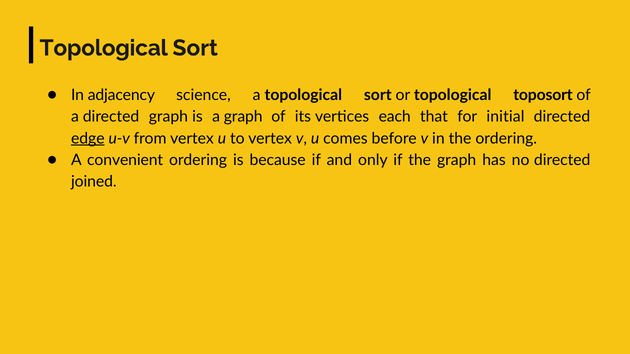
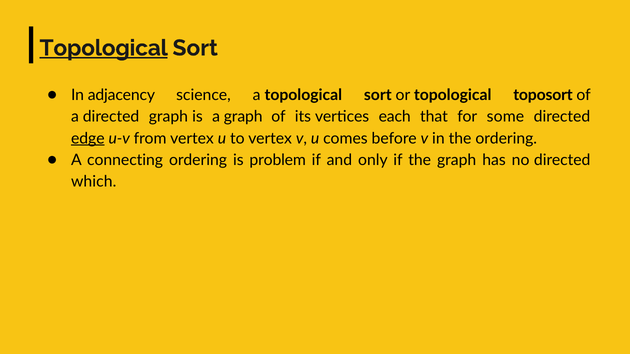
Topological underline: none -> present (104, 48)
initial: initial -> some (505, 117)
convenient: convenient -> connecting (125, 160)
because: because -> problem (278, 160)
joined: joined -> which (94, 182)
